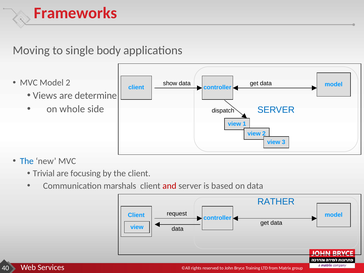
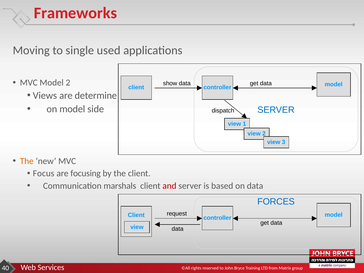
body: body -> used (109, 50)
on whole: whole -> model (72, 109)
The colour: blue -> orange (27, 161)
Trivial: Trivial -> Focus (44, 173)
RATHER: RATHER -> FORCES (276, 202)
